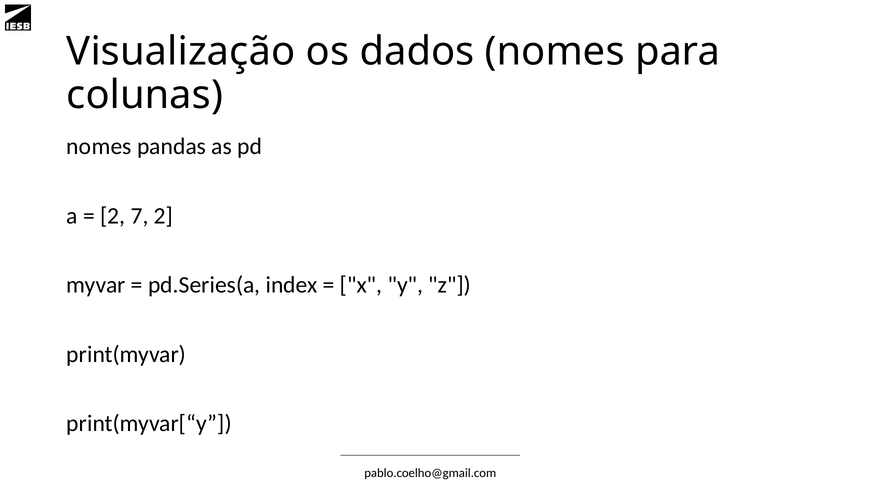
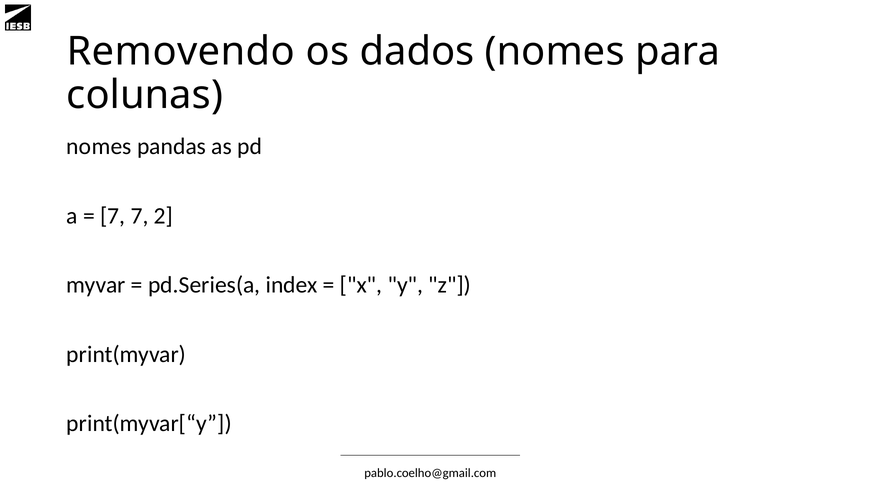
Visualização: Visualização -> Removendo (181, 52)
2: 2 -> 7 (113, 216)
